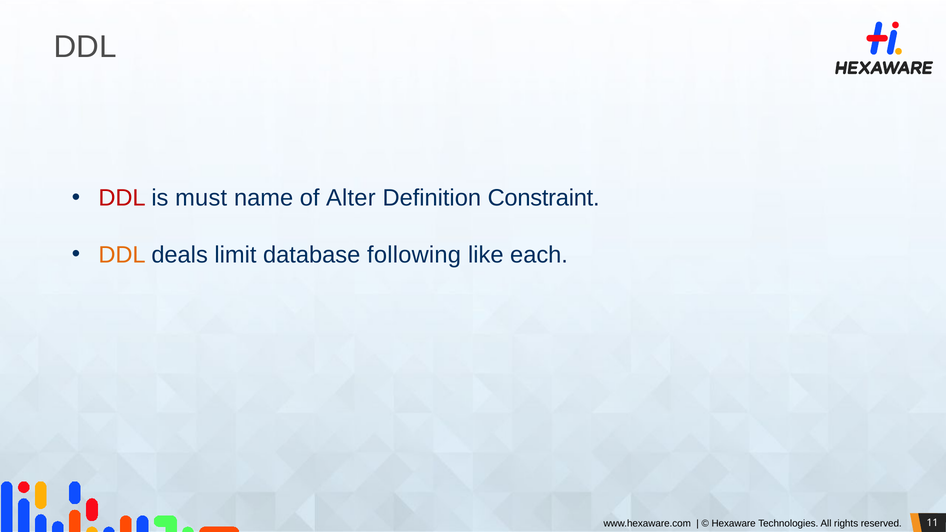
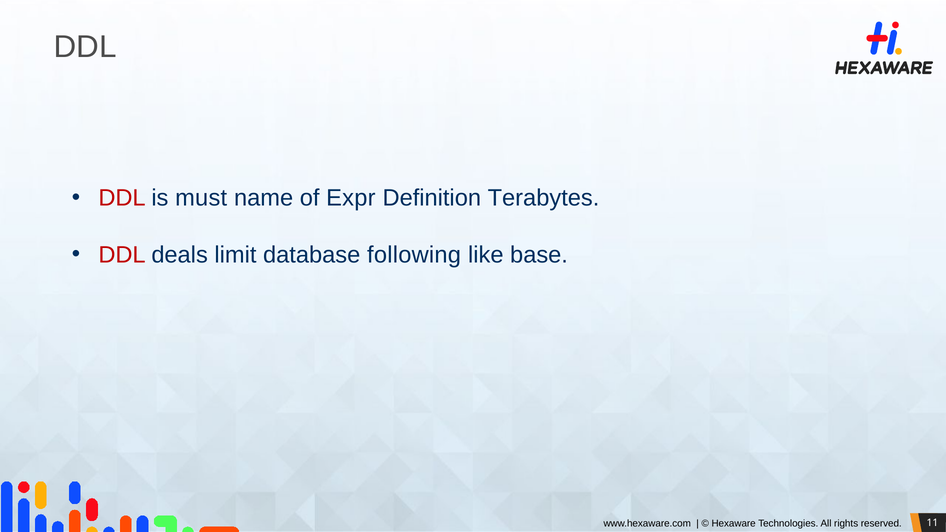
Alter: Alter -> Expr (351, 198)
Constraint: Constraint -> Terabytes (543, 198)
DDL colour: orange -> red (122, 255)
each: each -> base (539, 255)
